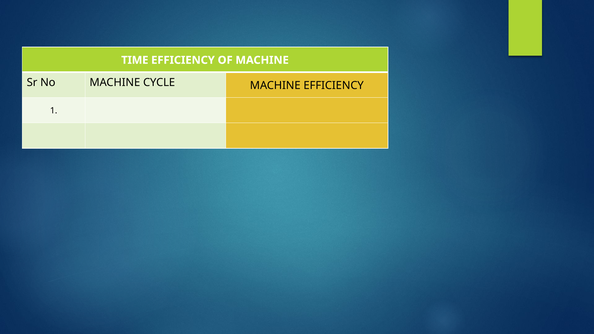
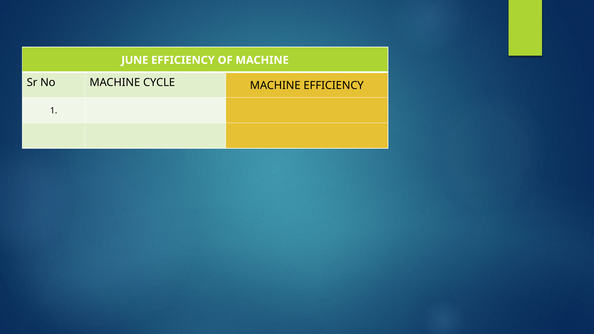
TIME: TIME -> JUNE (135, 60)
